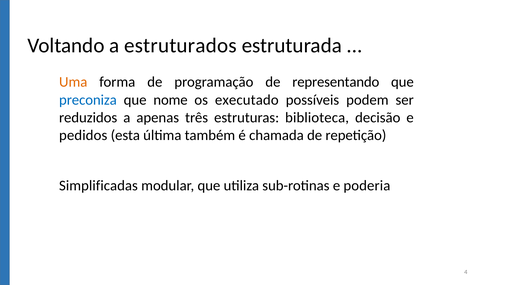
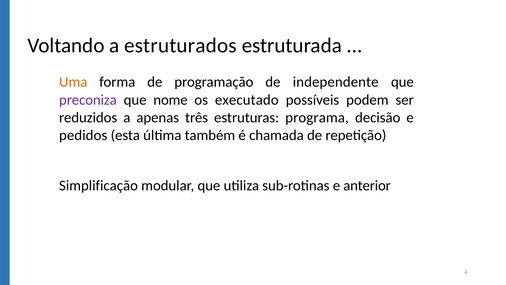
representando: representando -> independente (336, 82)
preconiza colour: blue -> purple (88, 100)
biblioteca: biblioteca -> programa (317, 117)
Simplificadas: Simplificadas -> Simplificação (98, 185)
poderia: poderia -> anterior (367, 185)
